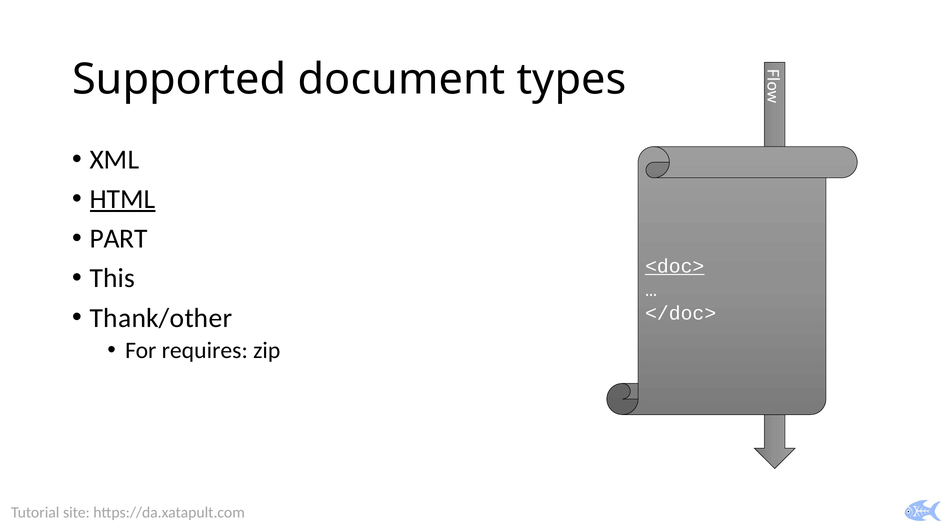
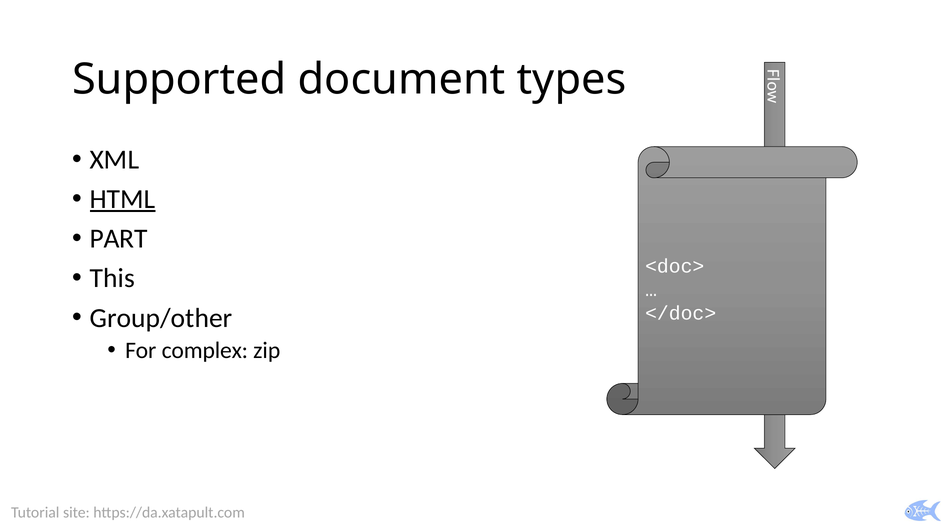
<doc> underline: present -> none (675, 266)
Thank/other: Thank/other -> Group/other (161, 318)
requires: requires -> complex (205, 351)
